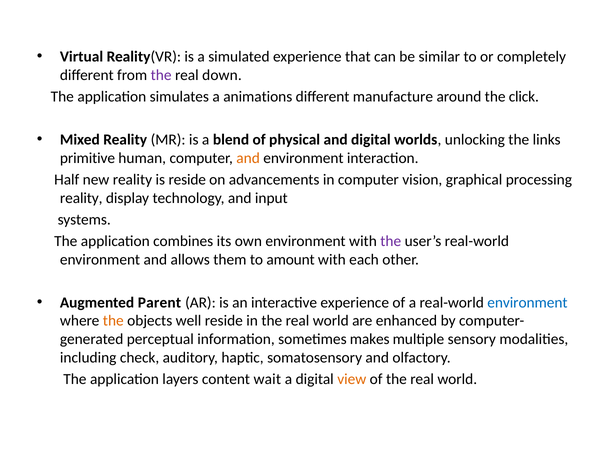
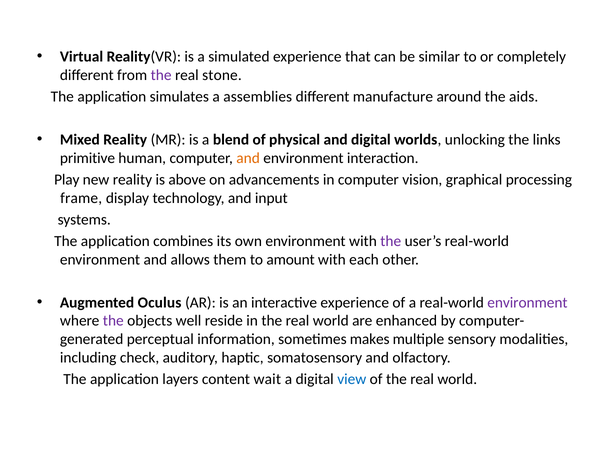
down: down -> stone (222, 75)
animations: animations -> assemblies (258, 97)
click: click -> aids (524, 97)
Half: Half -> Play (67, 180)
is reside: reside -> above (187, 180)
reality: reality -> frame (81, 198)
Parent: Parent -> Oculus (160, 303)
environment colour: blue -> purple (527, 303)
the colour: orange -> purple (113, 321)
view colour: orange -> blue (352, 379)
